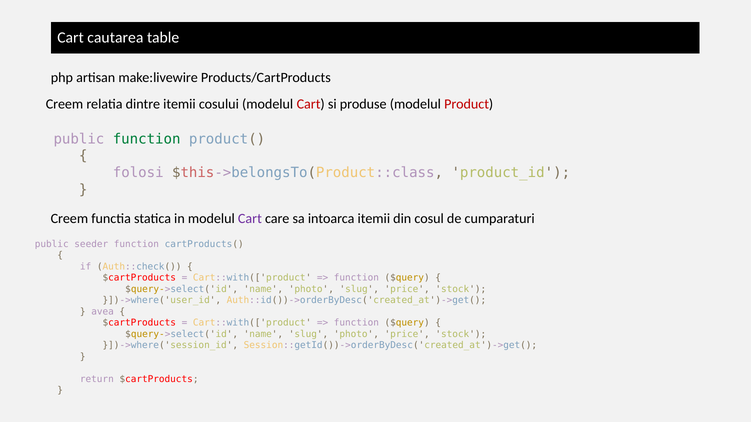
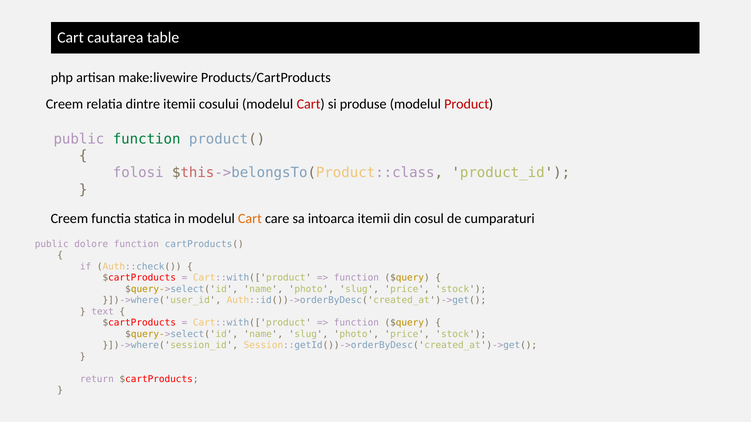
Cart colour: purple -> orange (250, 219)
seeder: seeder -> dolore (91, 244)
avea: avea -> text (103, 312)
